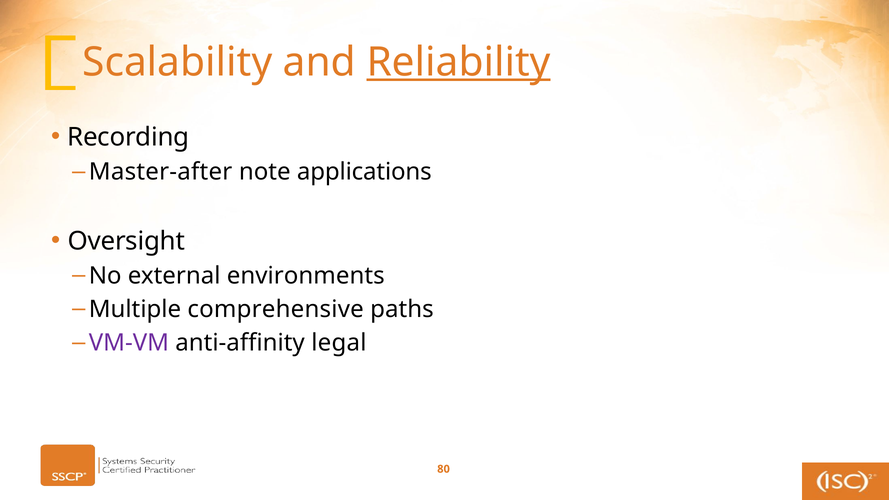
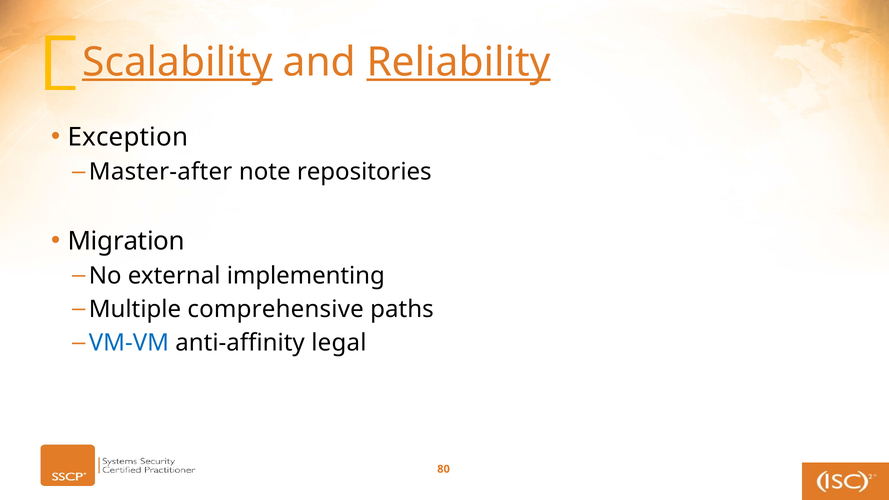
Scalability underline: none -> present (177, 62)
Recording: Recording -> Exception (128, 137)
applications: applications -> repositories (364, 172)
Oversight: Oversight -> Migration (126, 241)
environments: environments -> implementing (306, 276)
VM-VM colour: purple -> blue (129, 343)
